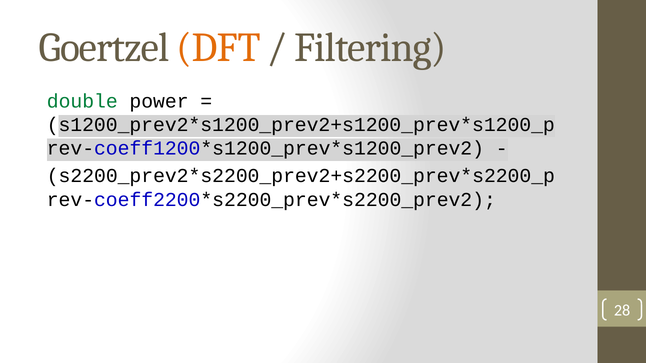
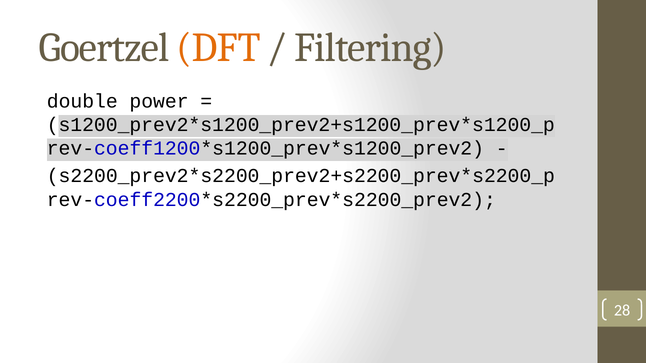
double colour: green -> black (82, 101)
